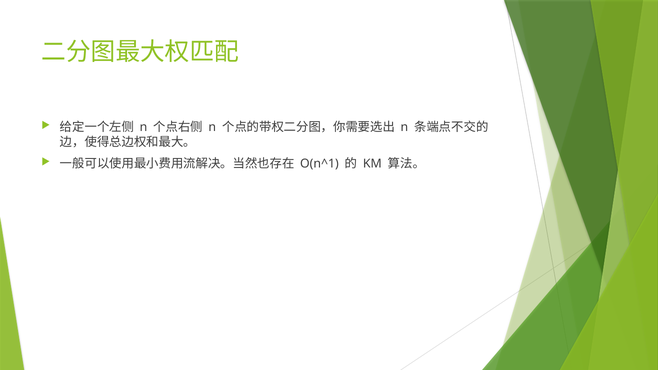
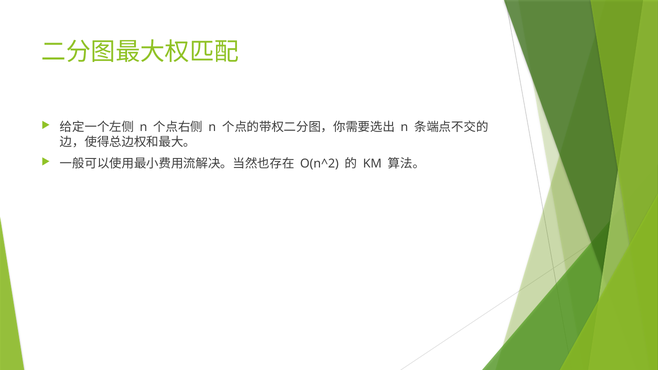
O(n^1: O(n^1 -> O(n^2 (319, 164)
